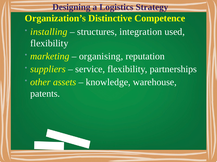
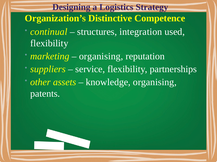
installing: installing -> continual (49, 32)
knowledge warehouse: warehouse -> organising (155, 82)
